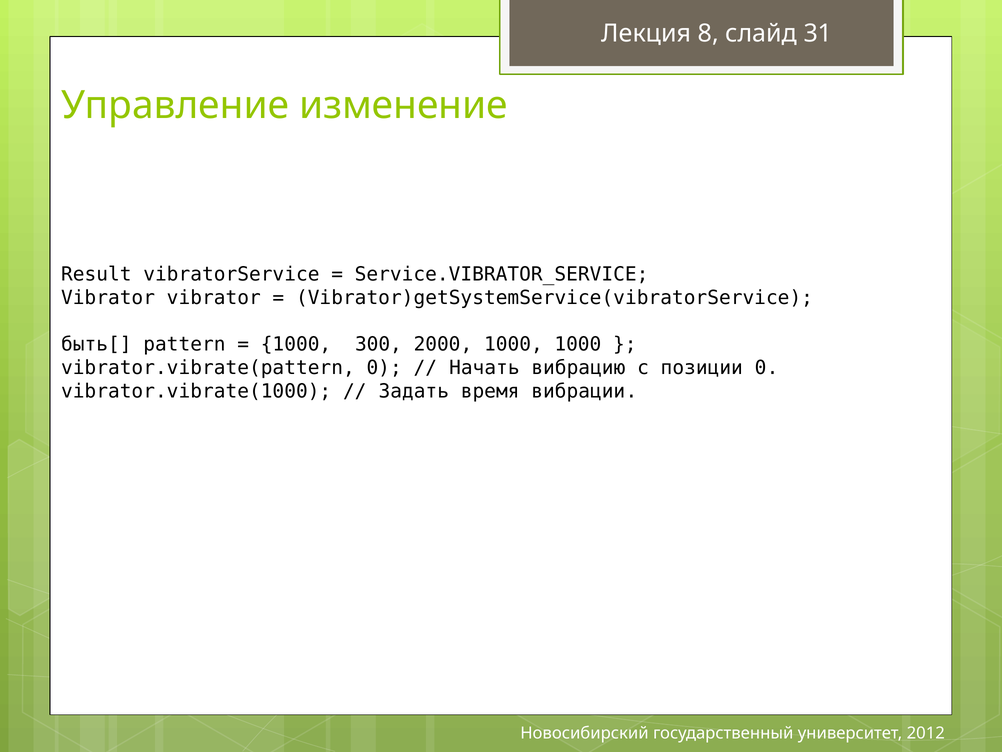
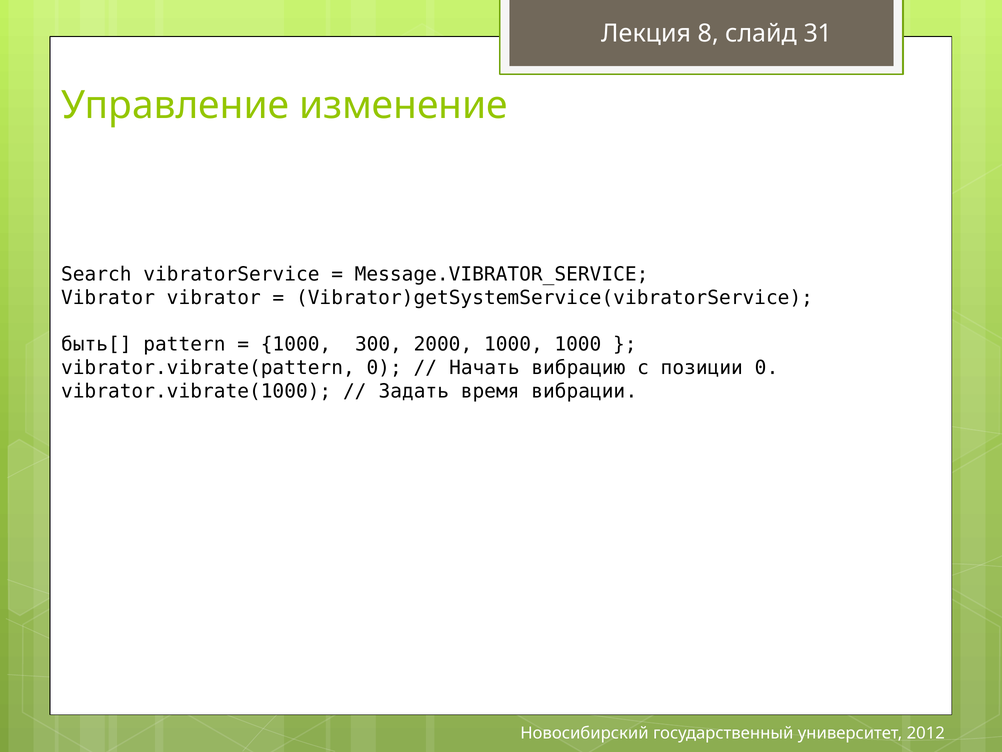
Result: Result -> Search (96, 274)
Service.VIBRATOR_SERVICE: Service.VIBRATOR_SERVICE -> Message.VIBRATOR_SERVICE (502, 274)
